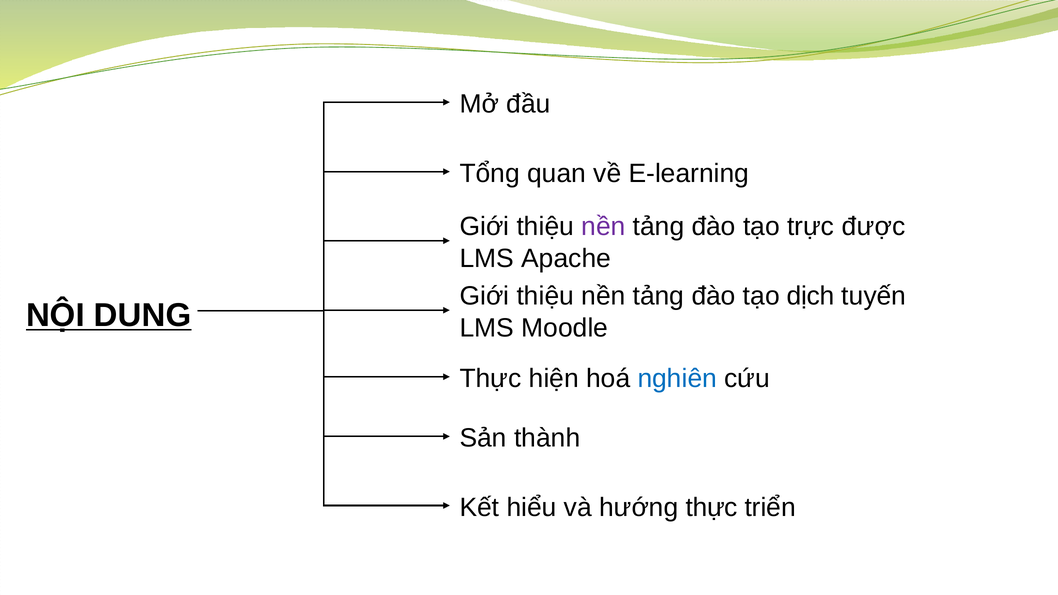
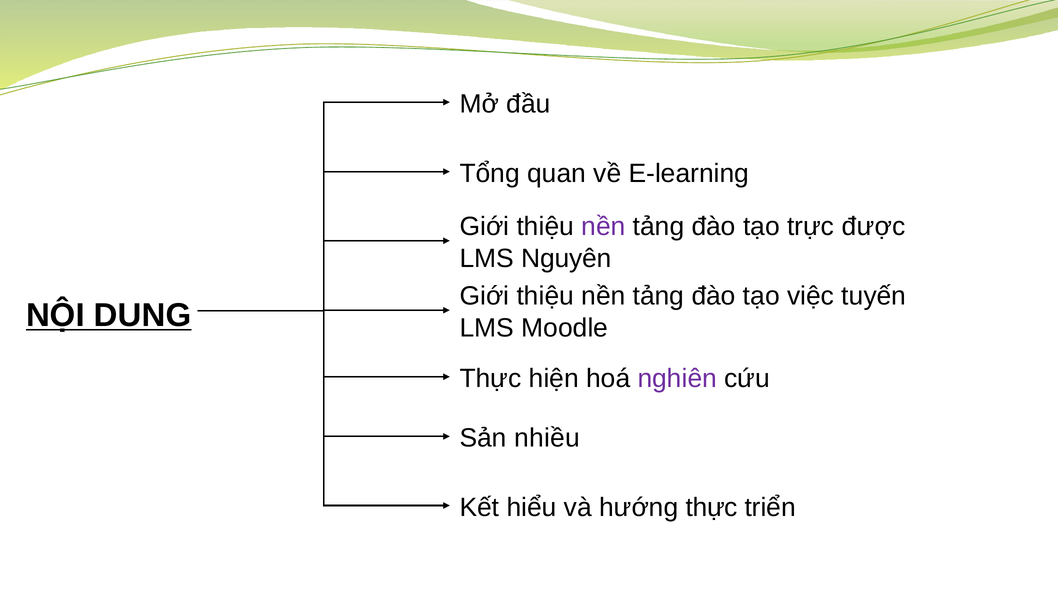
Apache: Apache -> Nguyên (566, 258)
dịch: dịch -> việc (811, 296)
nghiên colour: blue -> purple (677, 379)
thành: thành -> nhiều (547, 438)
